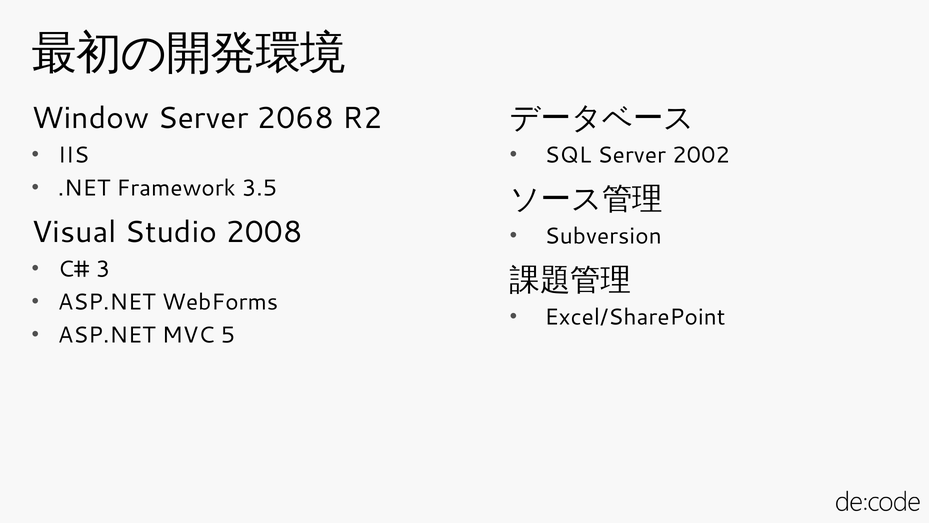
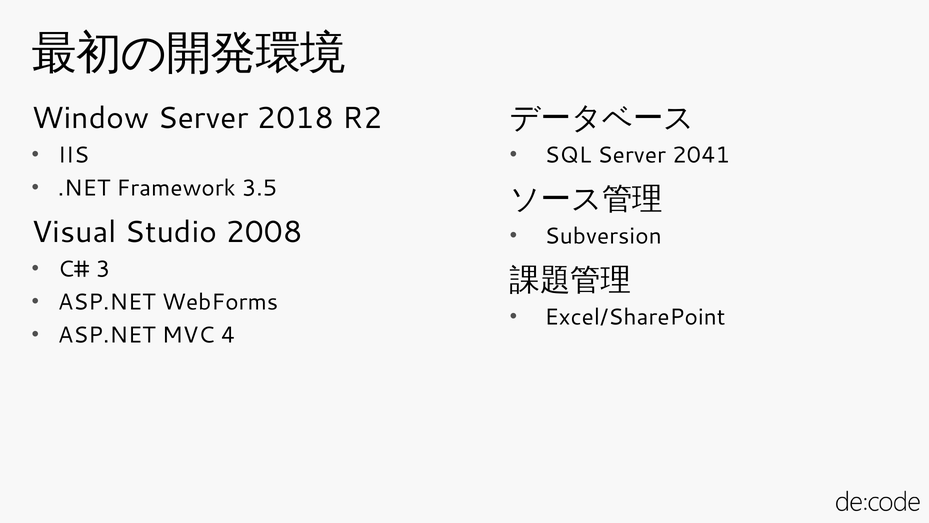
2068: 2068 -> 2018 (295, 118)
2002: 2002 -> 2041 (701, 155)
5: 5 -> 4 (228, 335)
